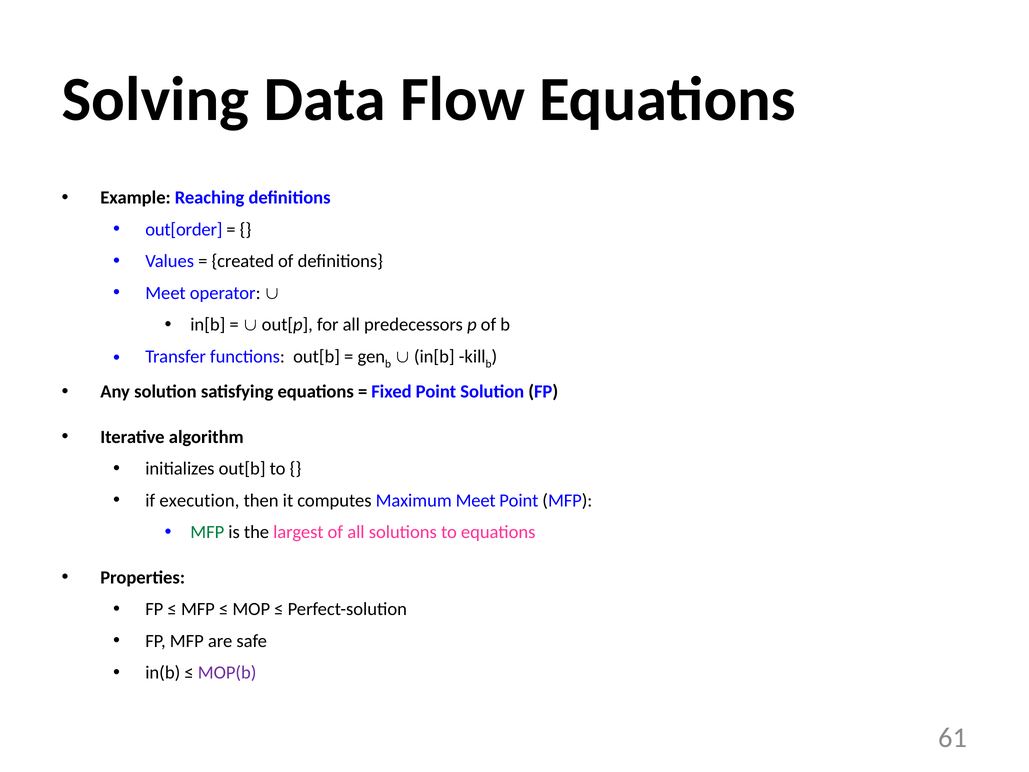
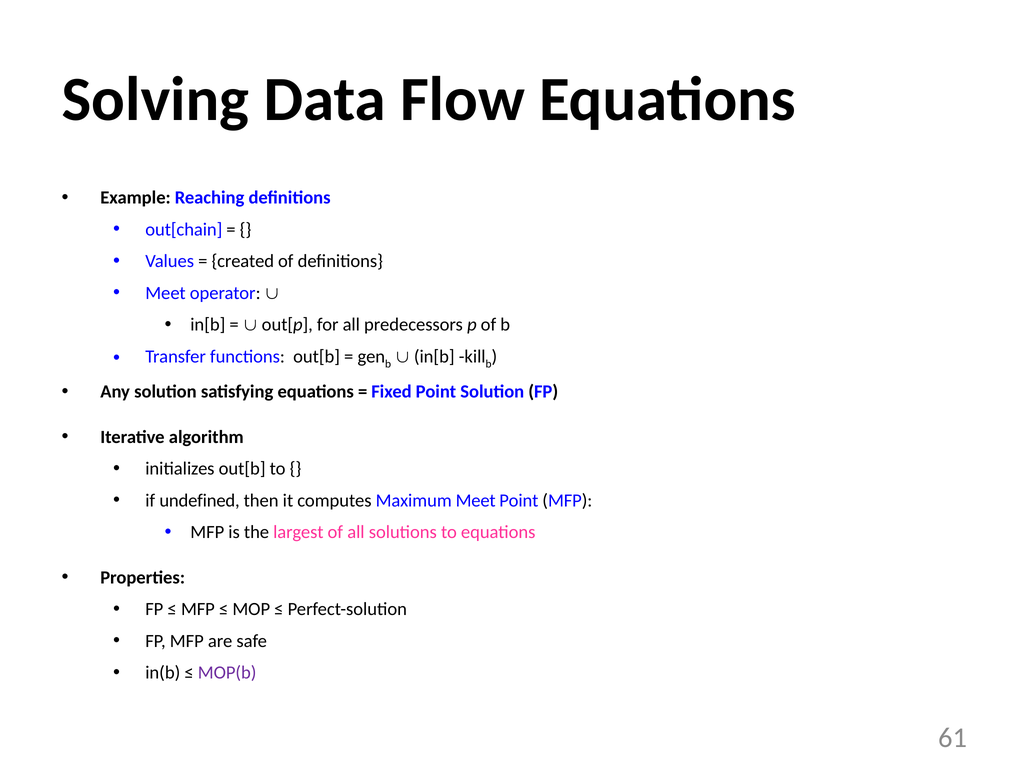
out[order: out[order -> out[chain (184, 229)
execution: execution -> undefined (200, 500)
MFP colour: green -> black (207, 532)
